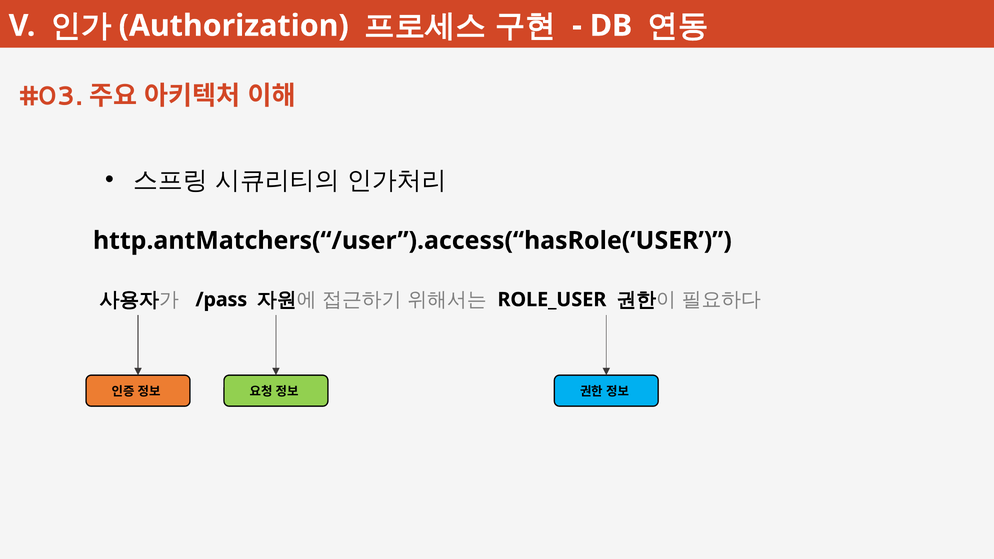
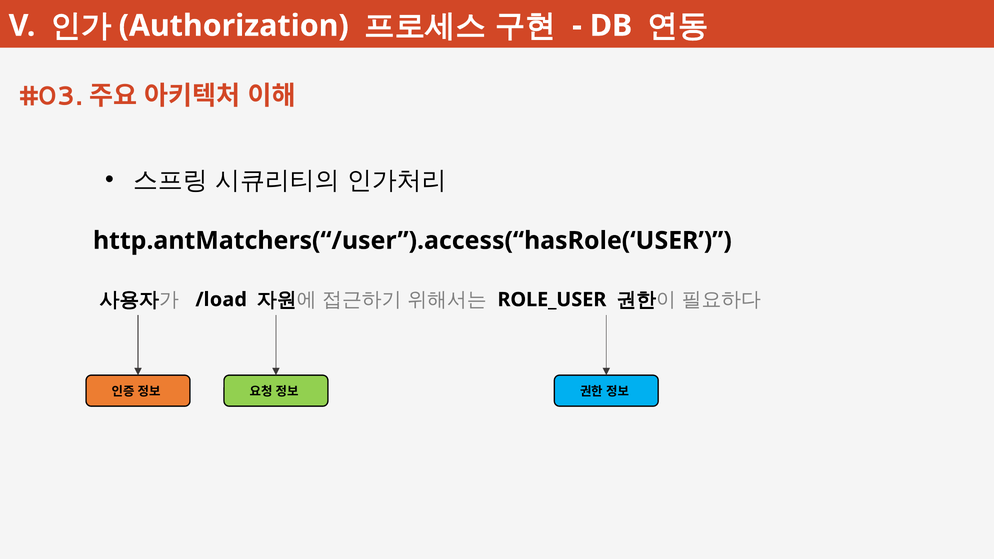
/pass: /pass -> /load (221, 300)
